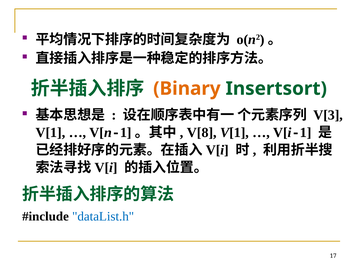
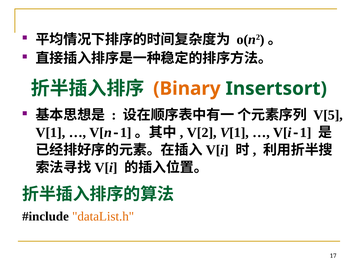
V[3: V[3 -> V[5 (328, 115)
V[8: V[8 -> V[2 (202, 133)
dataList.h colour: blue -> orange (103, 217)
